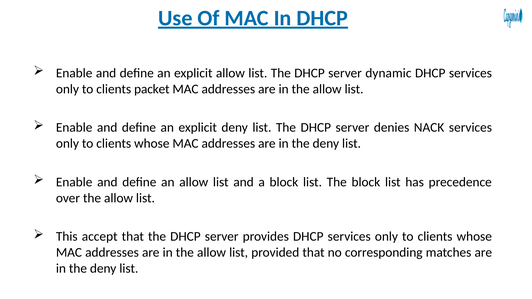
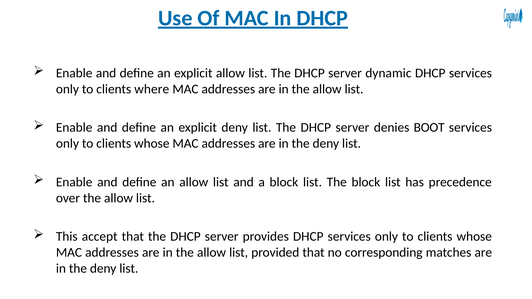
packet: packet -> where (152, 89)
NACK: NACK -> BOOT (429, 128)
